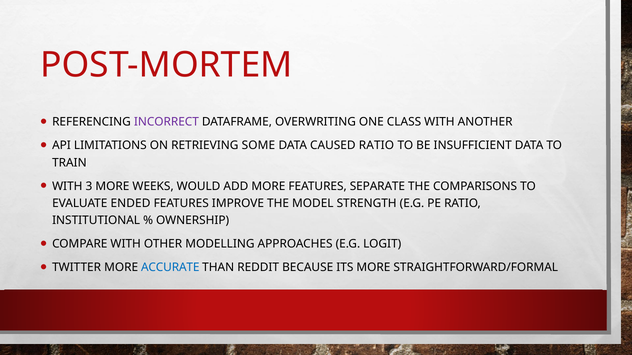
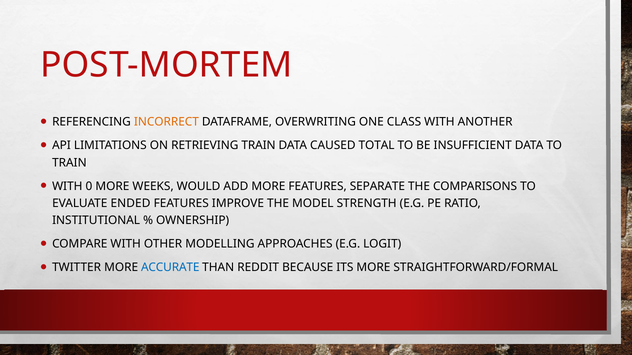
INCORRECT colour: purple -> orange (166, 122)
RETRIEVING SOME: SOME -> TRAIN (259, 146)
CAUSED RATIO: RATIO -> TOTAL (377, 146)
3: 3 -> 0 (89, 186)
